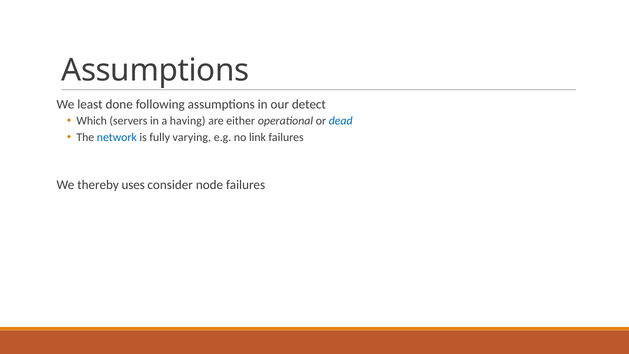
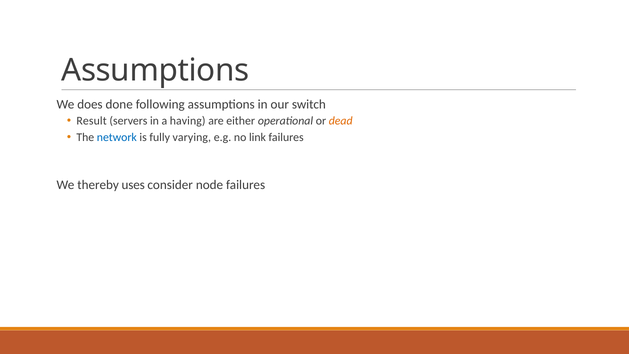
least: least -> does (90, 105)
detect: detect -> switch (309, 105)
Which: Which -> Result (92, 121)
dead colour: blue -> orange (341, 121)
